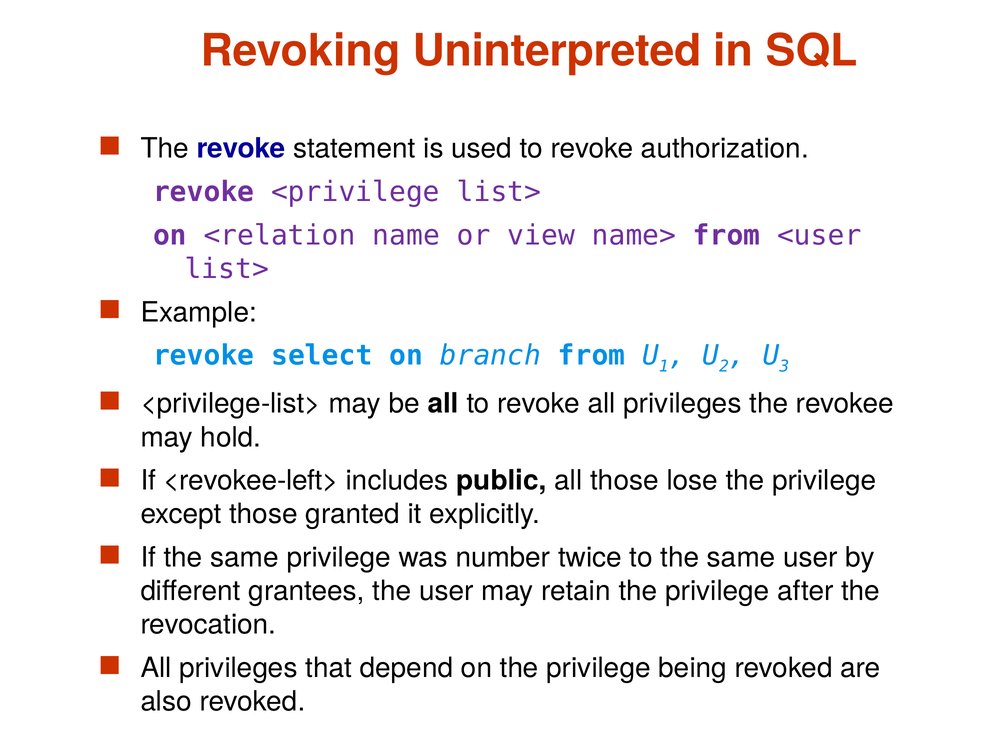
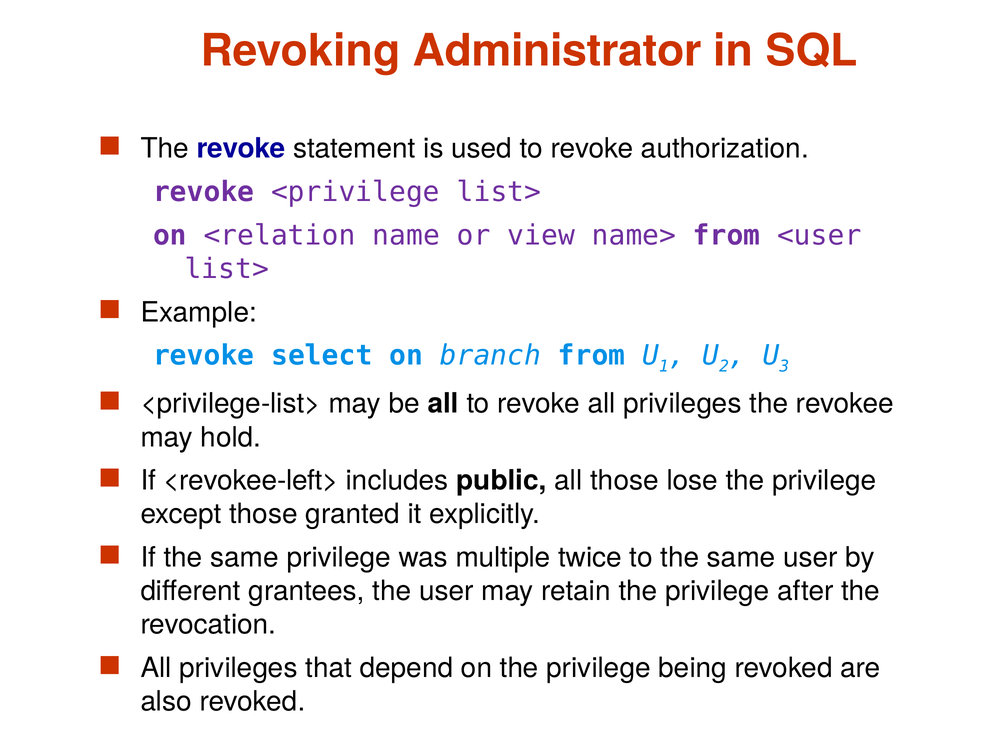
Uninterpreted: Uninterpreted -> Administrator (557, 51)
number: number -> multiple (503, 558)
